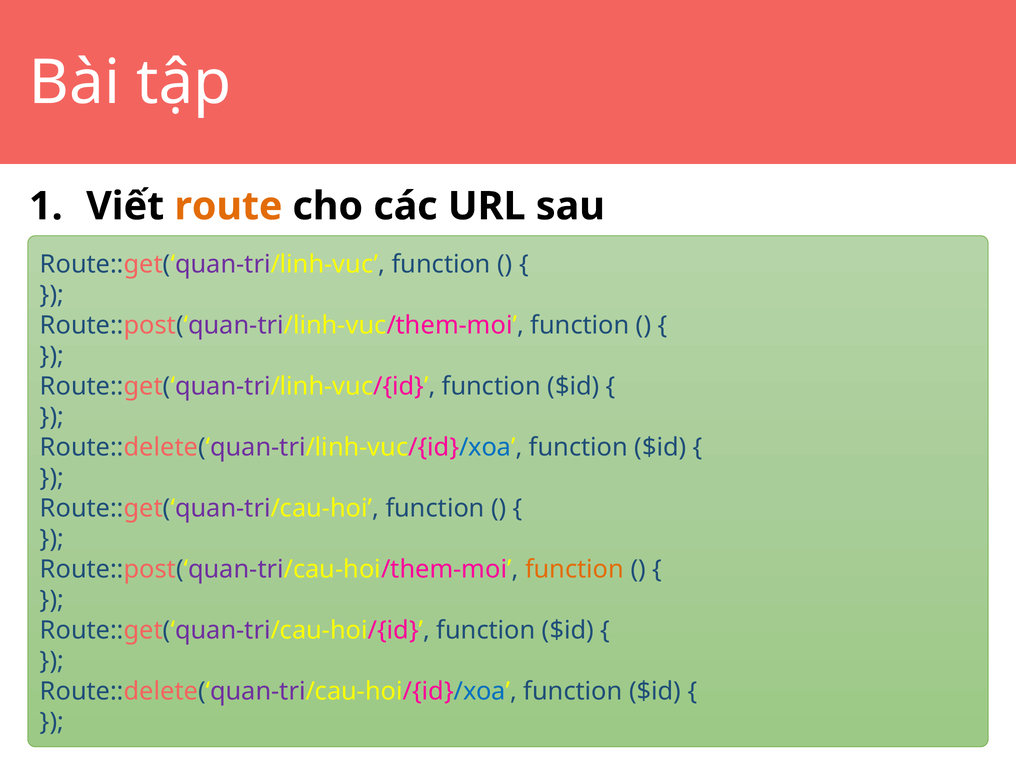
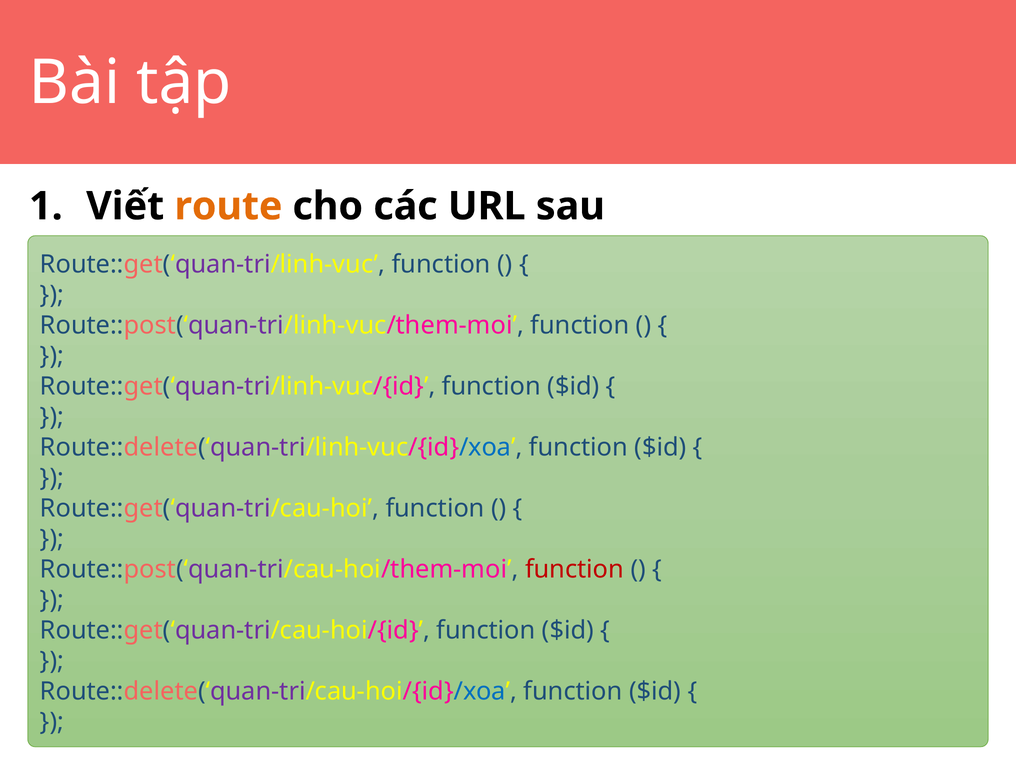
function colour: orange -> red (574, 569)
